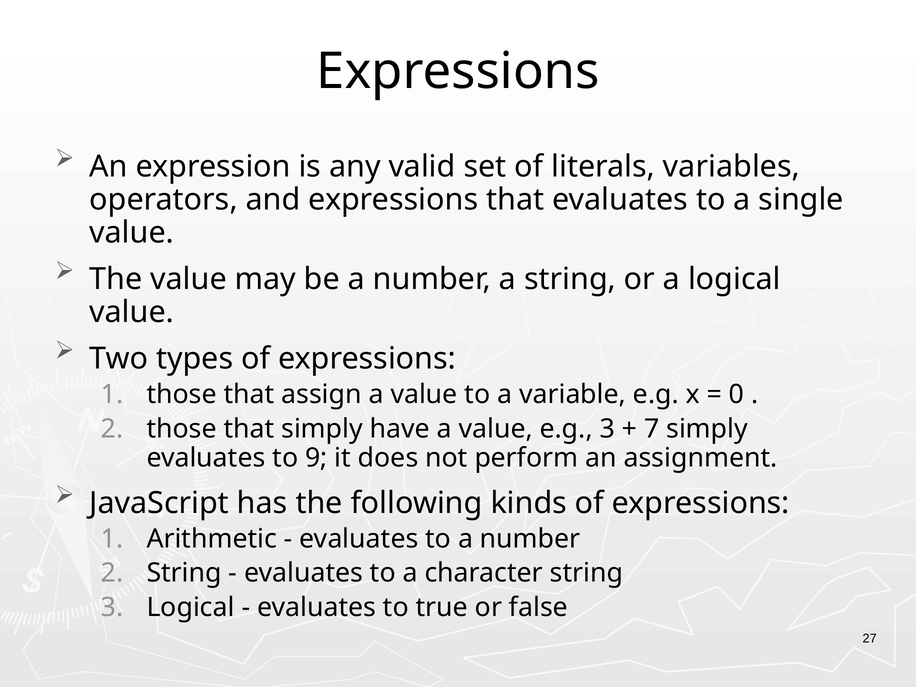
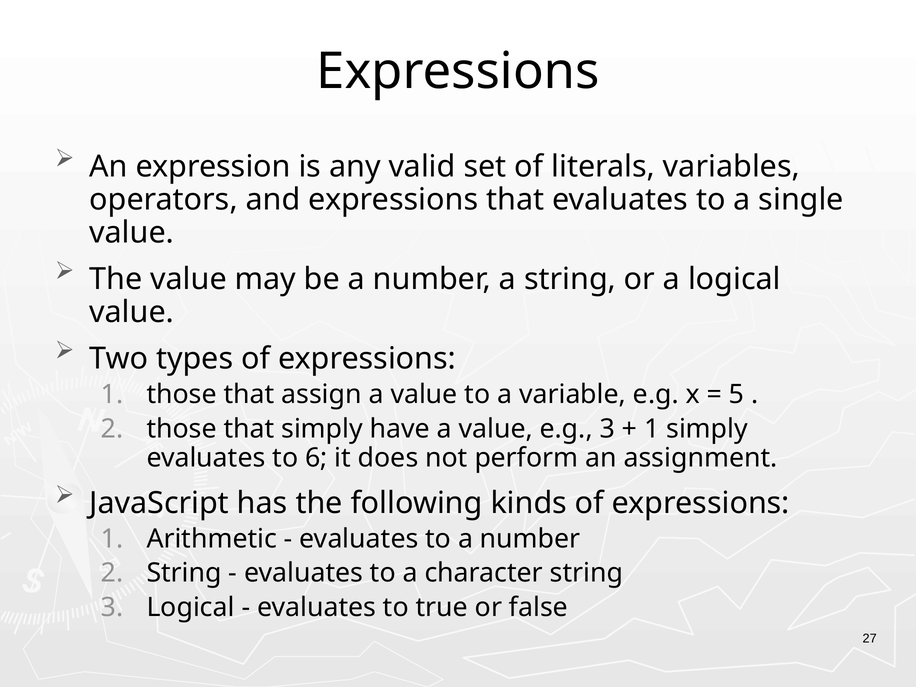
0: 0 -> 5 (737, 395)
7: 7 -> 1 (652, 429)
9: 9 -> 6 (316, 458)
